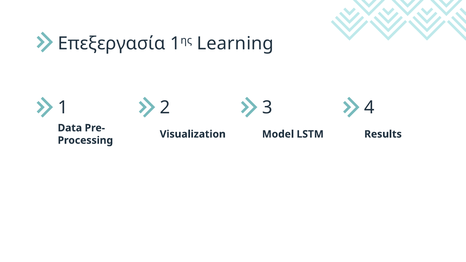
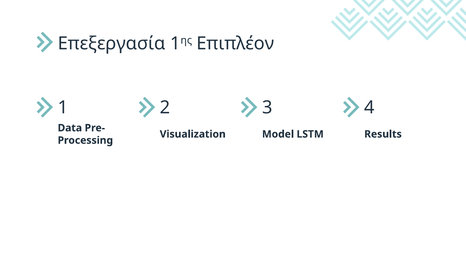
Learning: Learning -> Επιπλέον (235, 43)
